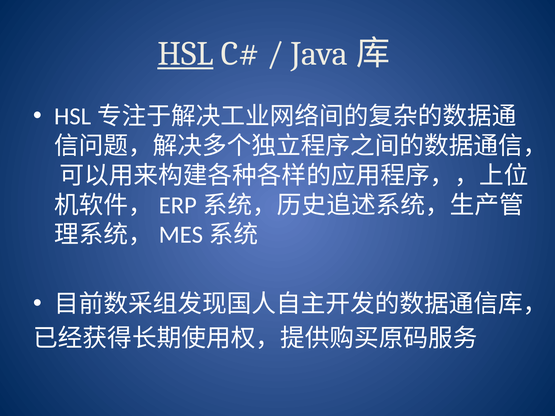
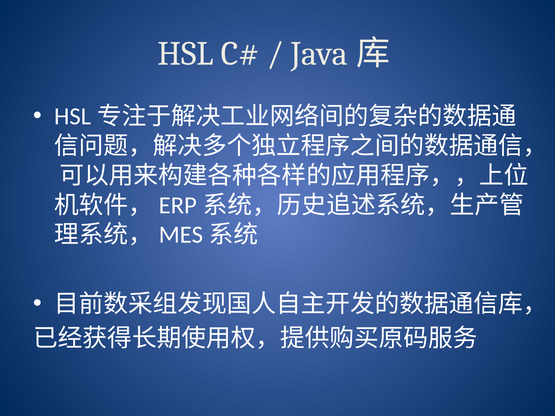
HSL underline: present -> none (185, 54)
